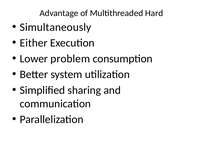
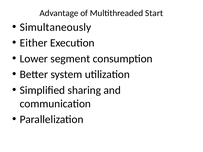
Hard: Hard -> Start (154, 13)
problem: problem -> segment (70, 59)
